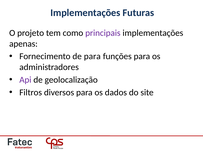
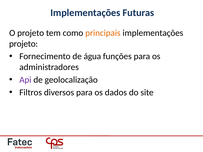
principais colour: purple -> orange (103, 33)
apenas: apenas -> projeto (23, 44)
de para: para -> água (92, 56)
